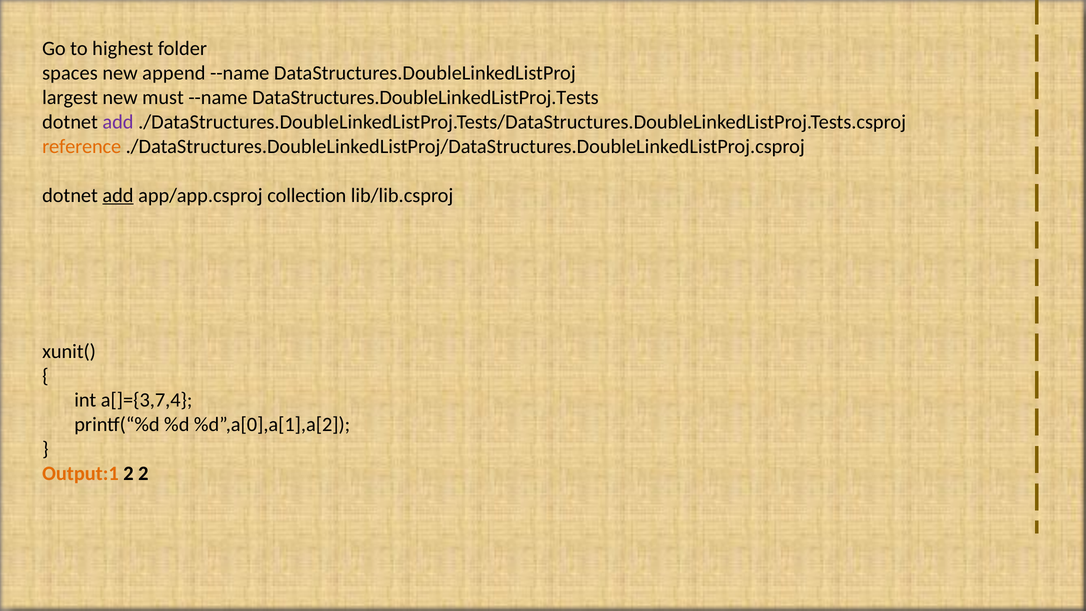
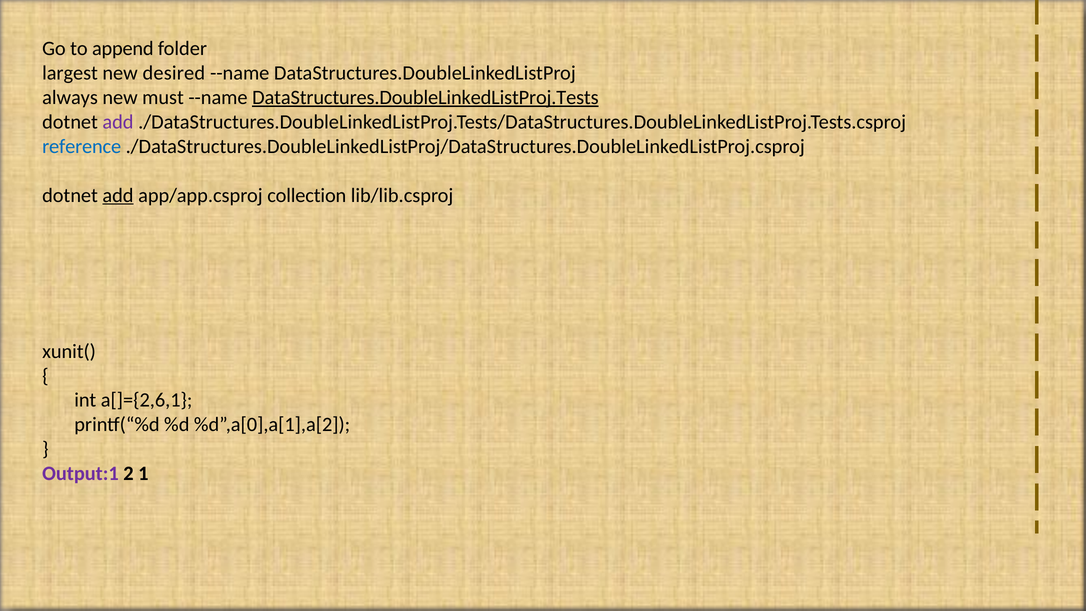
highest: highest -> append (123, 49)
spaces: spaces -> largest (70, 73)
append: append -> desired (174, 73)
largest: largest -> always (70, 98)
DataStructures.DoubleLinkedListProj.Tests underline: none -> present (425, 98)
reference colour: orange -> blue (82, 146)
a[]={3,7,4: a[]={3,7,4 -> a[]={2,6,1 (147, 400)
Output:1 colour: orange -> purple (80, 473)
2 2: 2 -> 1 (143, 473)
